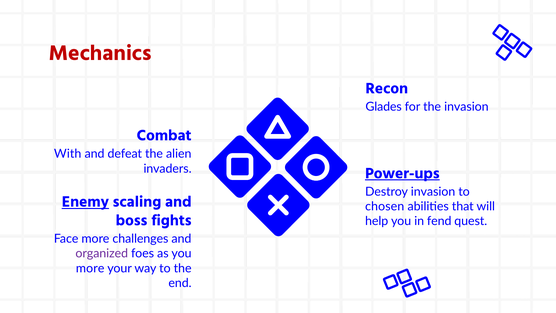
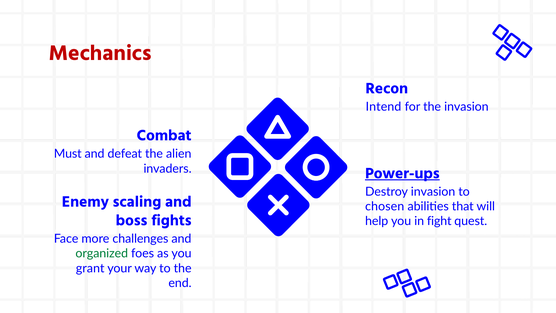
Glades: Glades -> Intend (383, 107)
With: With -> Must (68, 154)
Enemy underline: present -> none (85, 202)
fend: fend -> fight (439, 221)
organized colour: purple -> green (102, 253)
more: more -> grant (90, 268)
